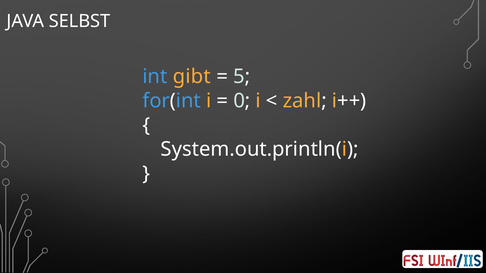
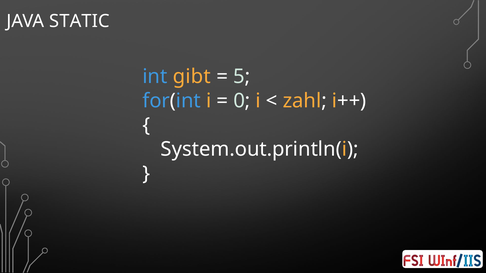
SELBST: SELBST -> STATIC (79, 21)
